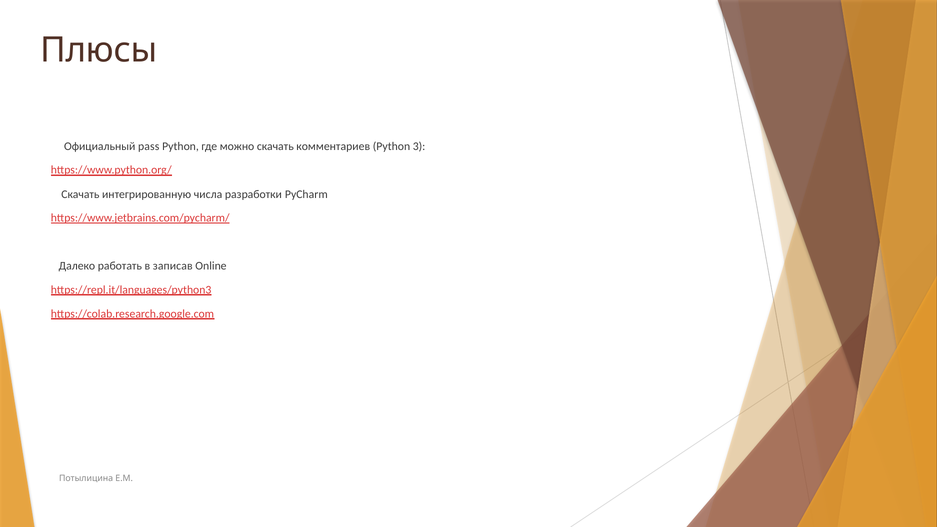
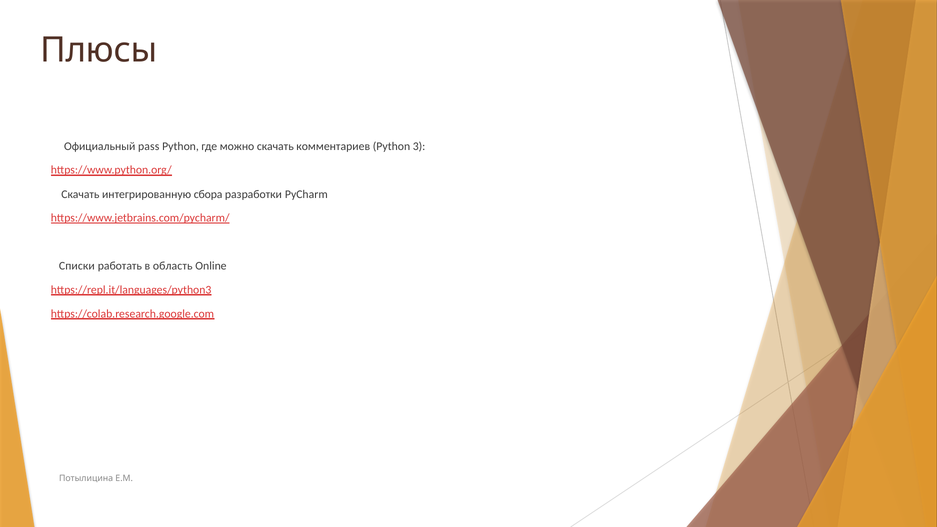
числа: числа -> сбора (208, 194)
Далеко: Далеко -> Списки (77, 266)
записав: записав -> область (173, 266)
